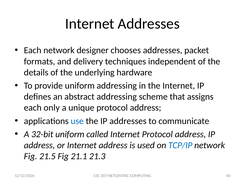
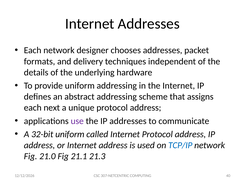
only: only -> next (52, 108)
use colour: blue -> purple (77, 121)
21.5: 21.5 -> 21.0 (47, 156)
